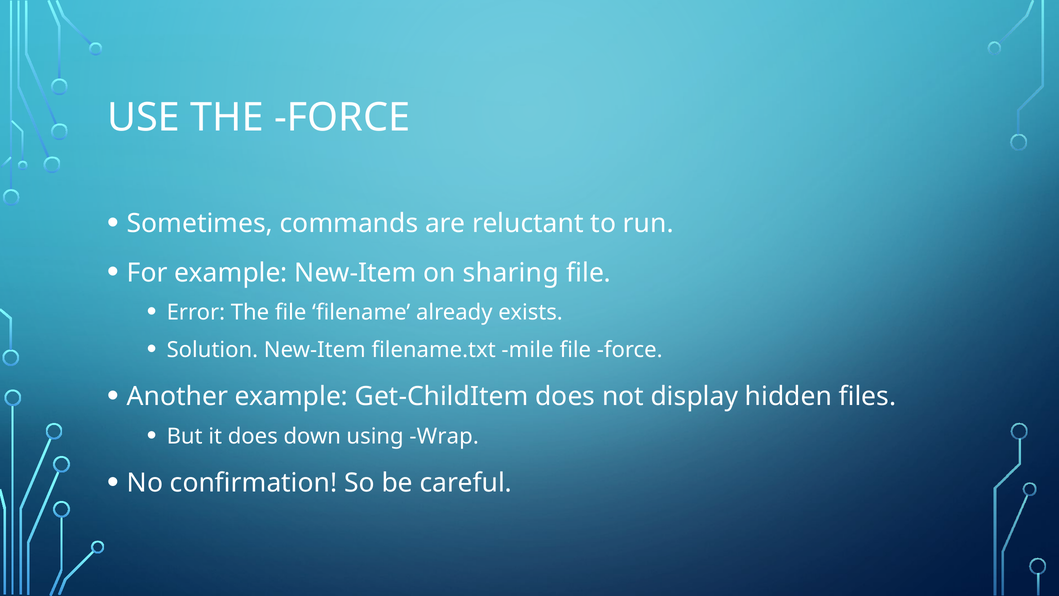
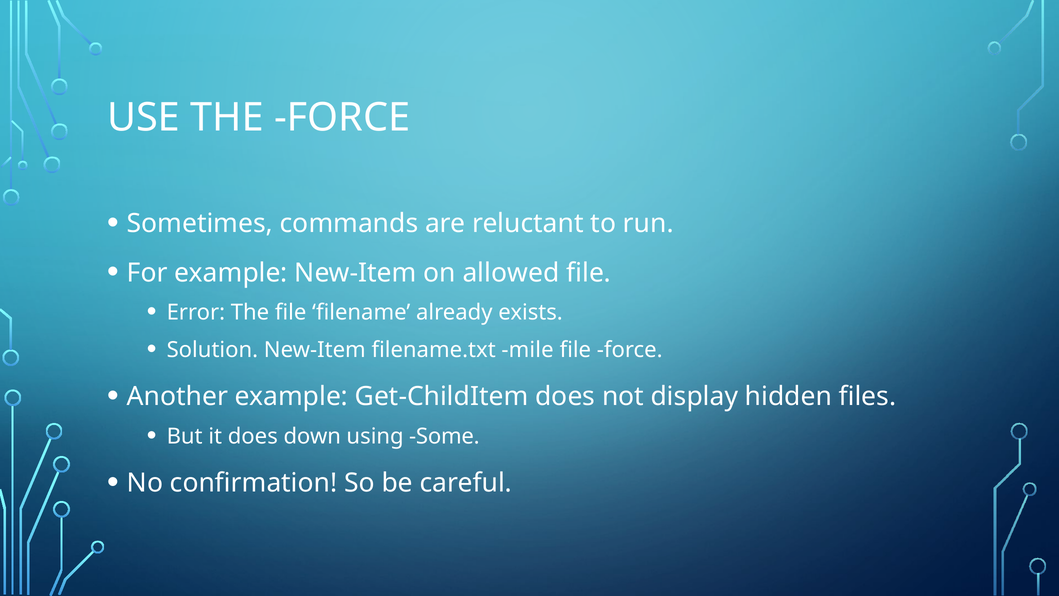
sharing: sharing -> allowed (511, 273)
Wrap: Wrap -> Some (444, 436)
